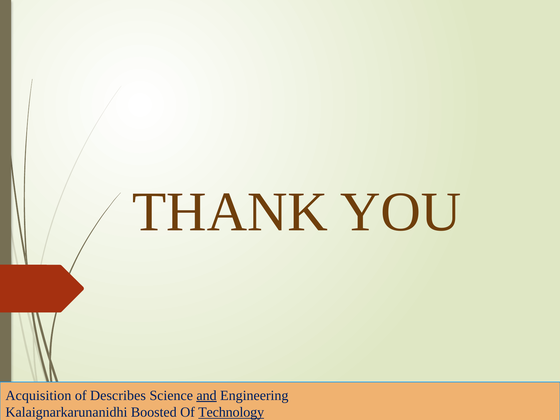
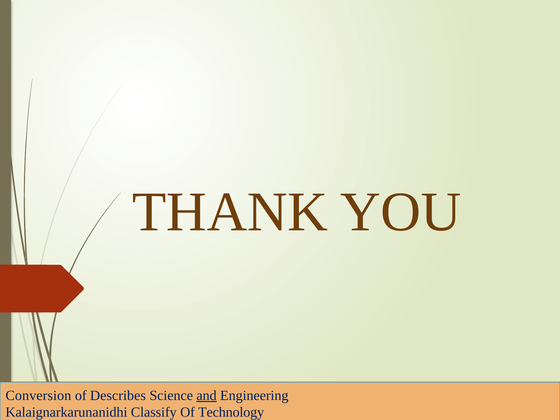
Acquisition: Acquisition -> Conversion (38, 396)
Boosted: Boosted -> Classify (154, 412)
Technology underline: present -> none (231, 412)
